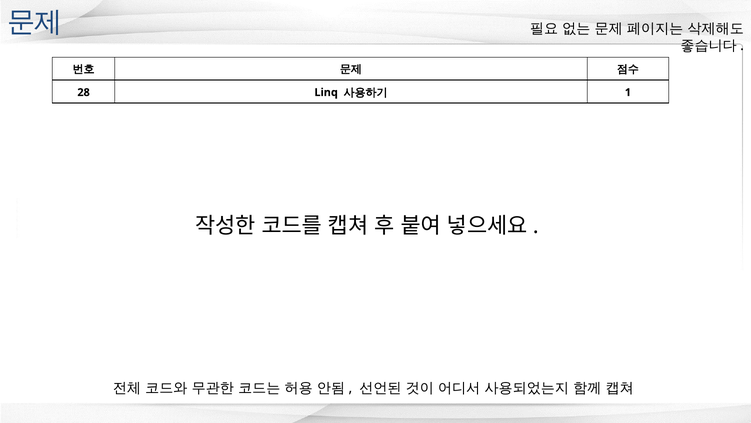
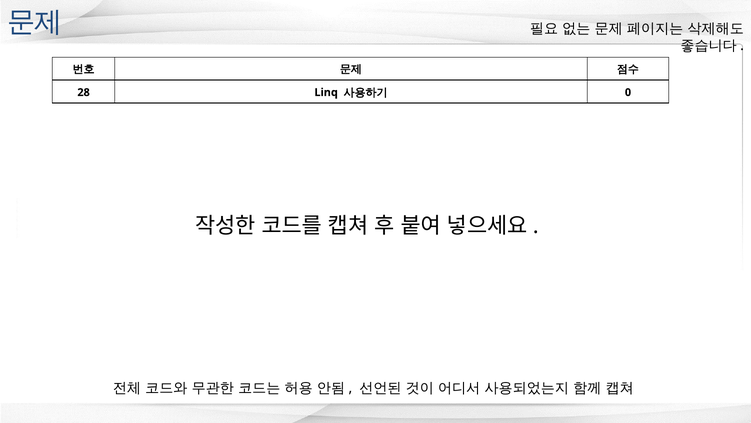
1: 1 -> 0 (628, 92)
